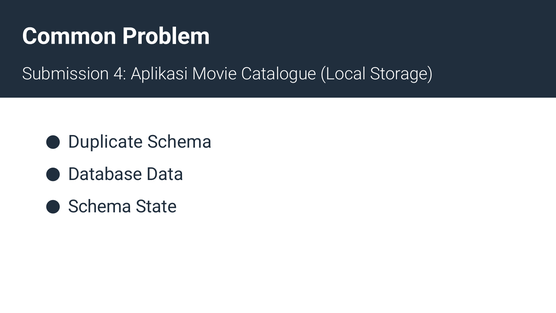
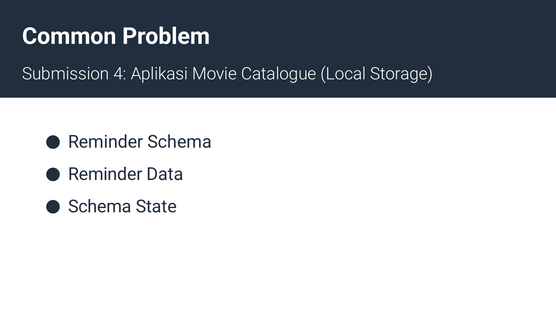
Duplicate: Duplicate -> Reminder (106, 142)
Database: Database -> Reminder (105, 174)
